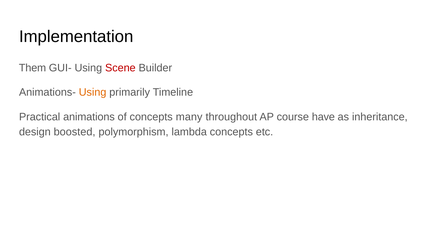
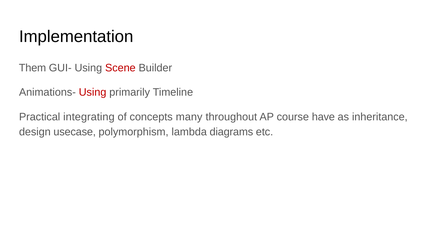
Using colour: orange -> red (93, 92)
animations: animations -> integrating (89, 117)
boosted: boosted -> usecase (75, 132)
lambda concepts: concepts -> diagrams (231, 132)
